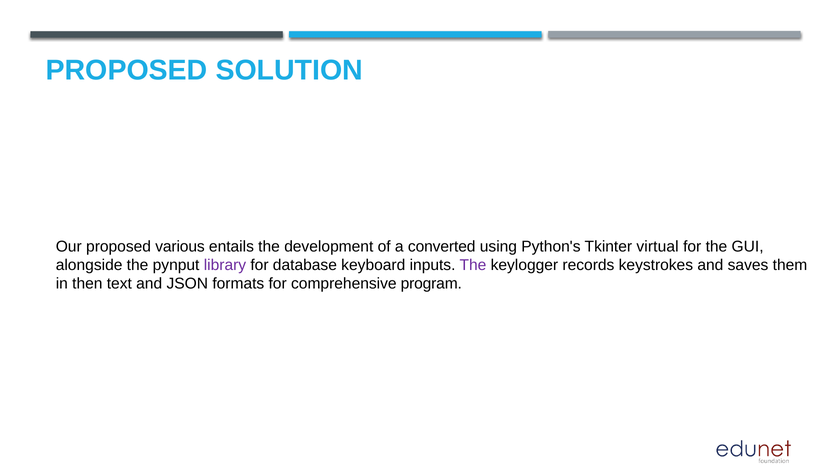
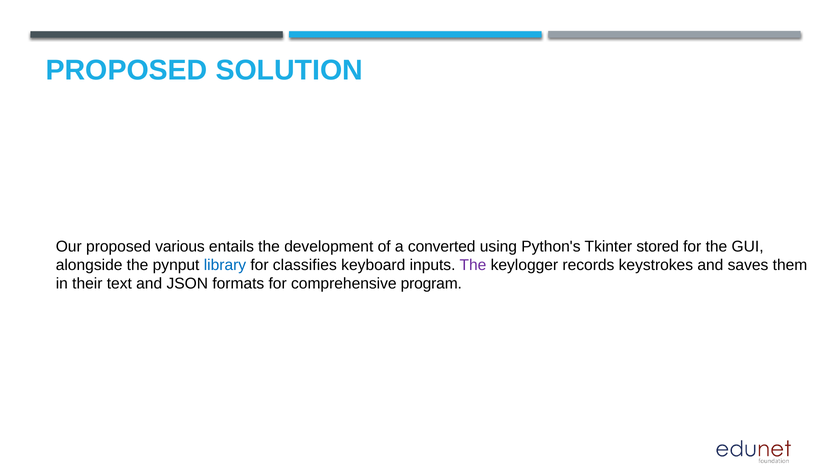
virtual: virtual -> stored (658, 246)
library colour: purple -> blue (225, 265)
database: database -> classifies (305, 265)
then: then -> their (87, 283)
